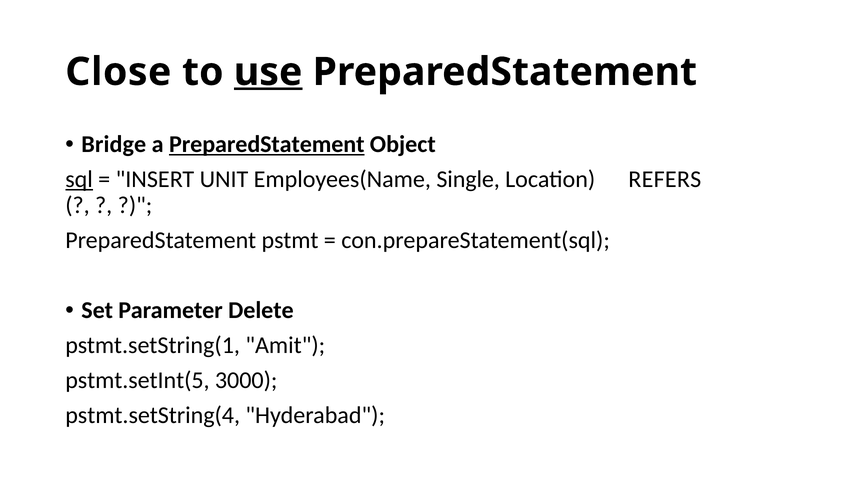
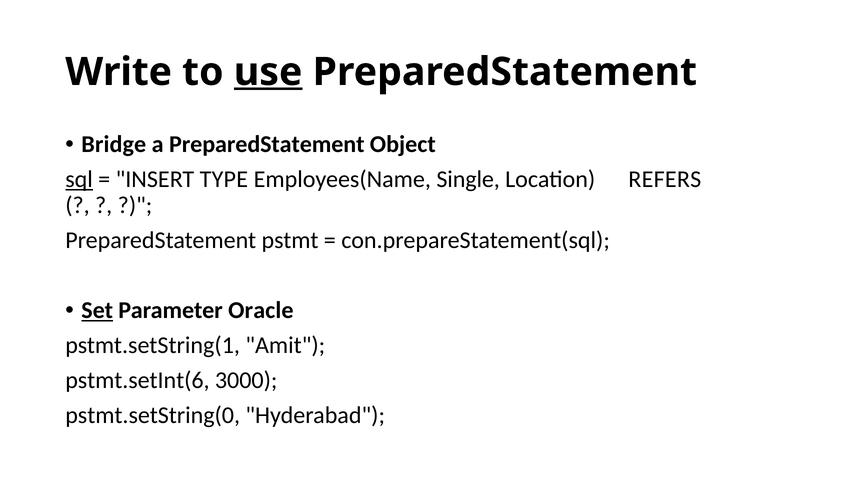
Close: Close -> Write (119, 72)
PreparedStatement underline: present -> none (267, 144)
UNIT: UNIT -> TYPE (224, 179)
Set underline: none -> present (97, 310)
Delete: Delete -> Oracle (261, 310)
pstmt.setInt(5: pstmt.setInt(5 -> pstmt.setInt(6 (137, 380)
pstmt.setString(4: pstmt.setString(4 -> pstmt.setString(0 (153, 415)
